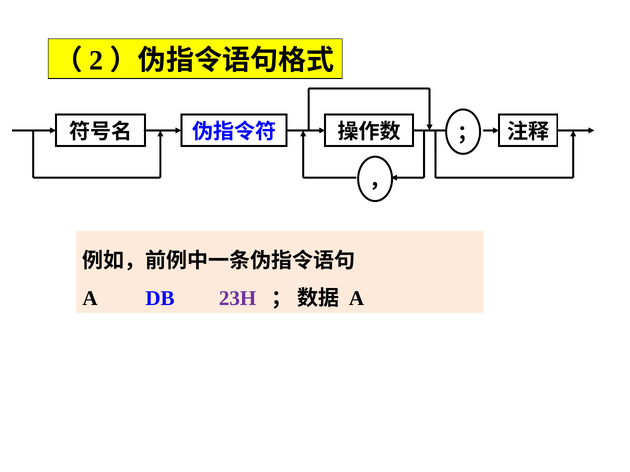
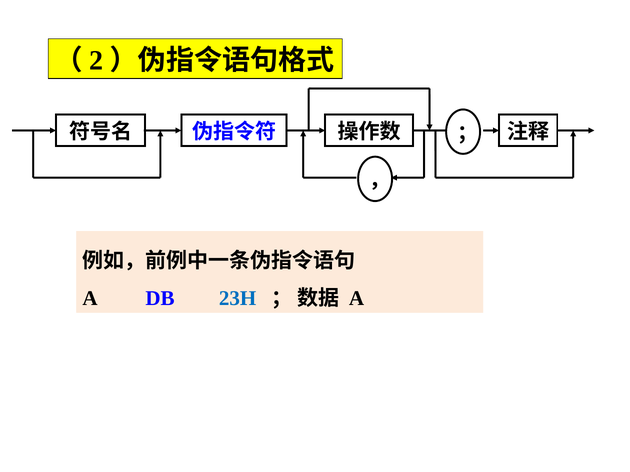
23H colour: purple -> blue (238, 299)
